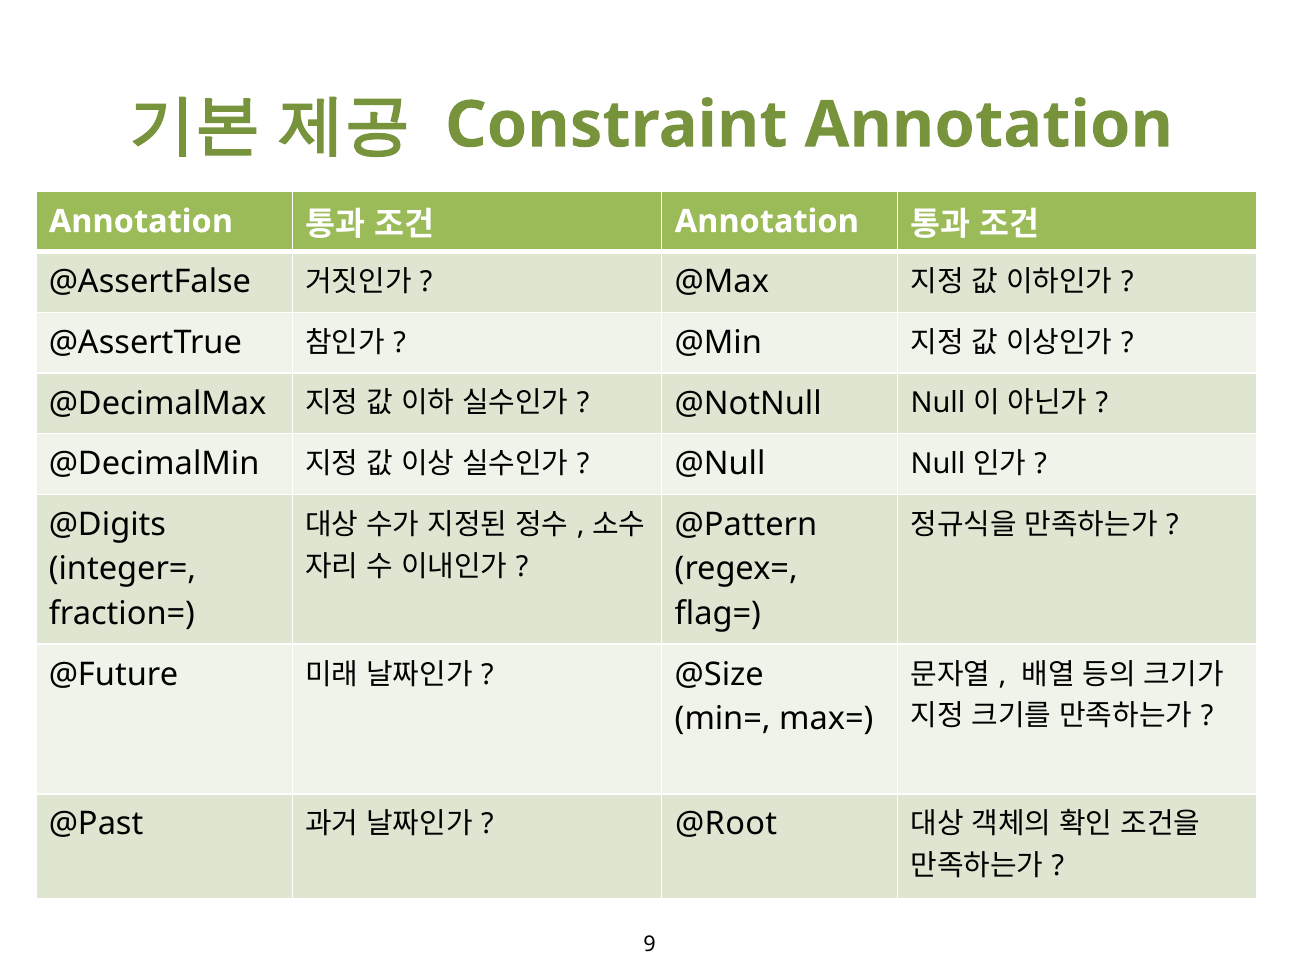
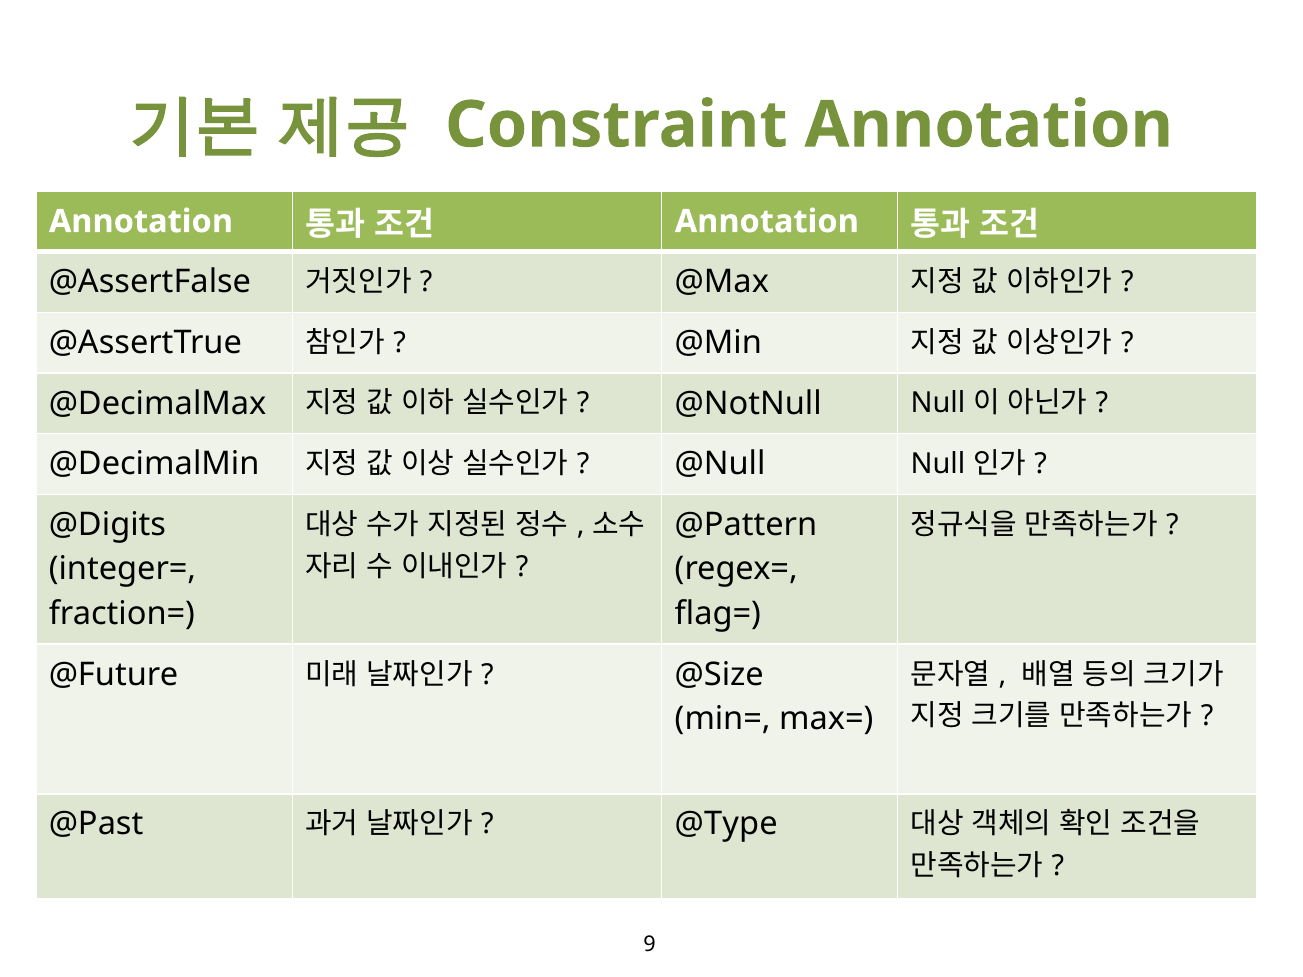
@Root: @Root -> @Type (726, 824)
